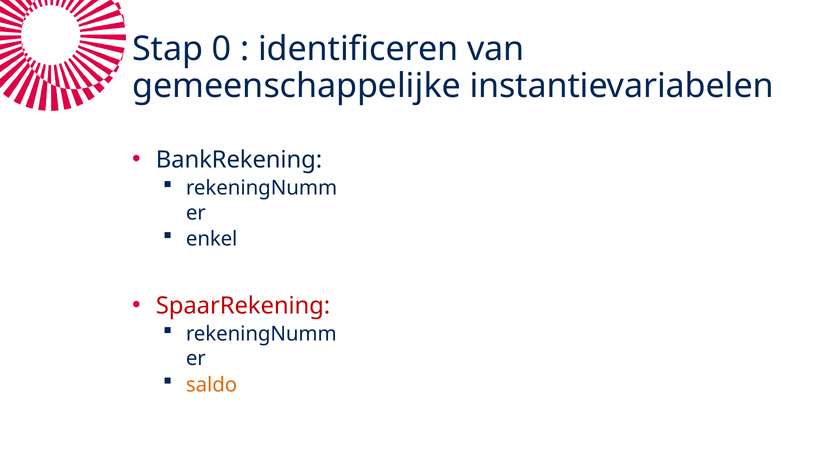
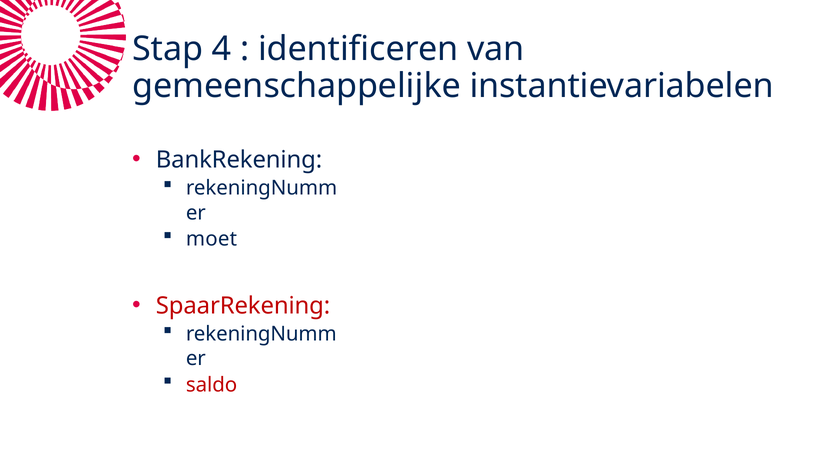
0: 0 -> 4 (222, 49)
enkel: enkel -> moet (212, 239)
saldo colour: orange -> red (212, 385)
